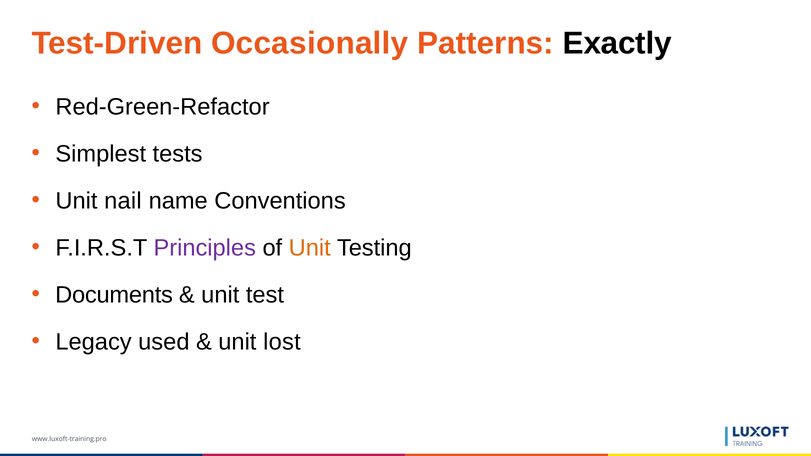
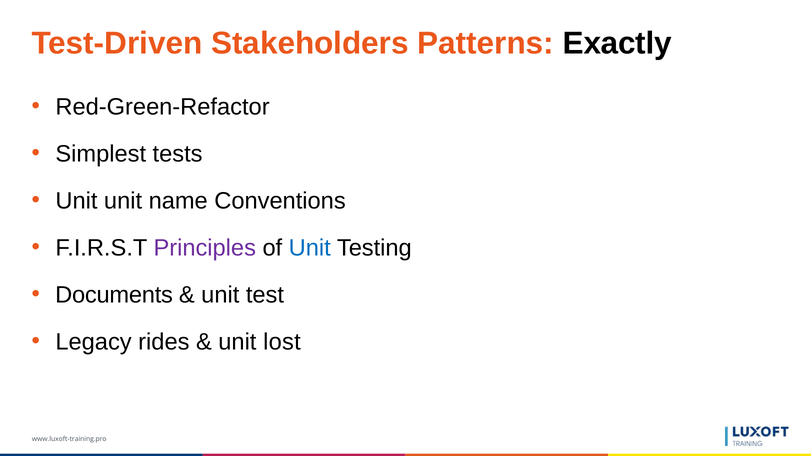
Occasionally: Occasionally -> Stakeholders (310, 43)
Unit nail: nail -> unit (123, 201)
Unit colour: orange -> blue (310, 248)
used: used -> rides (164, 342)
